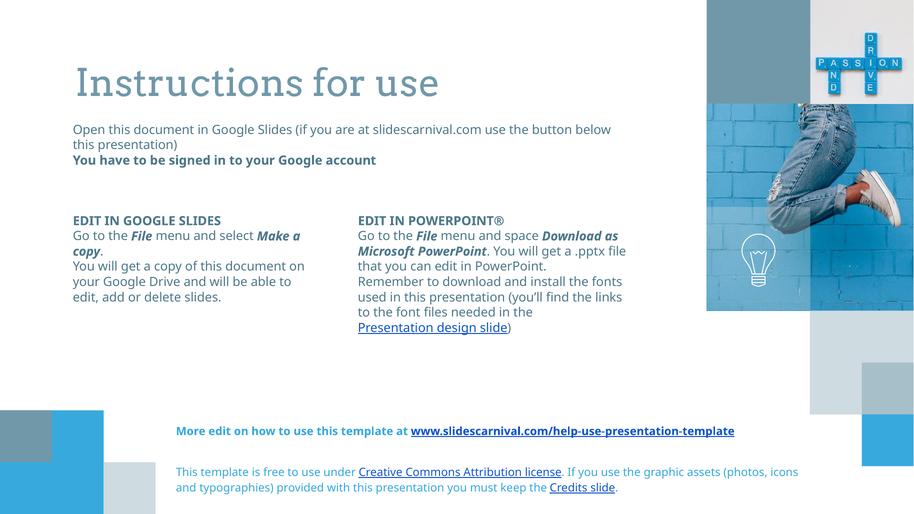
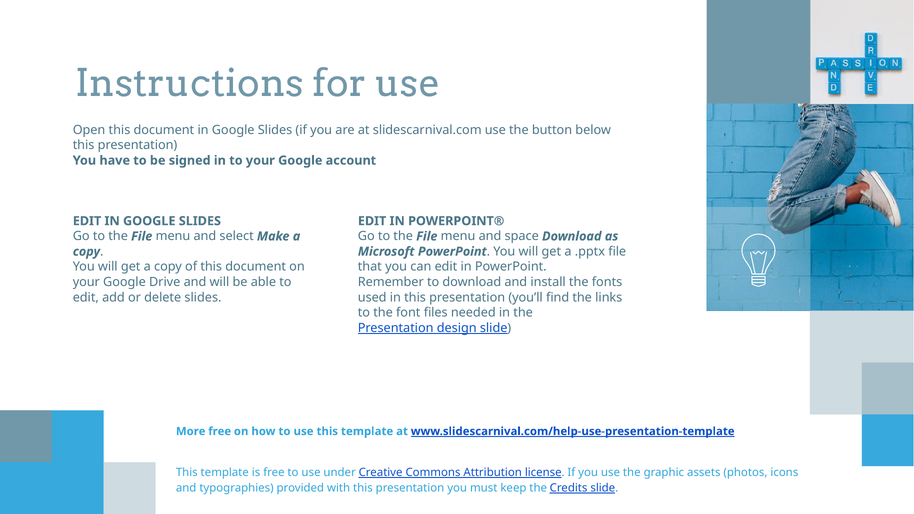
More edit: edit -> free (220, 431)
